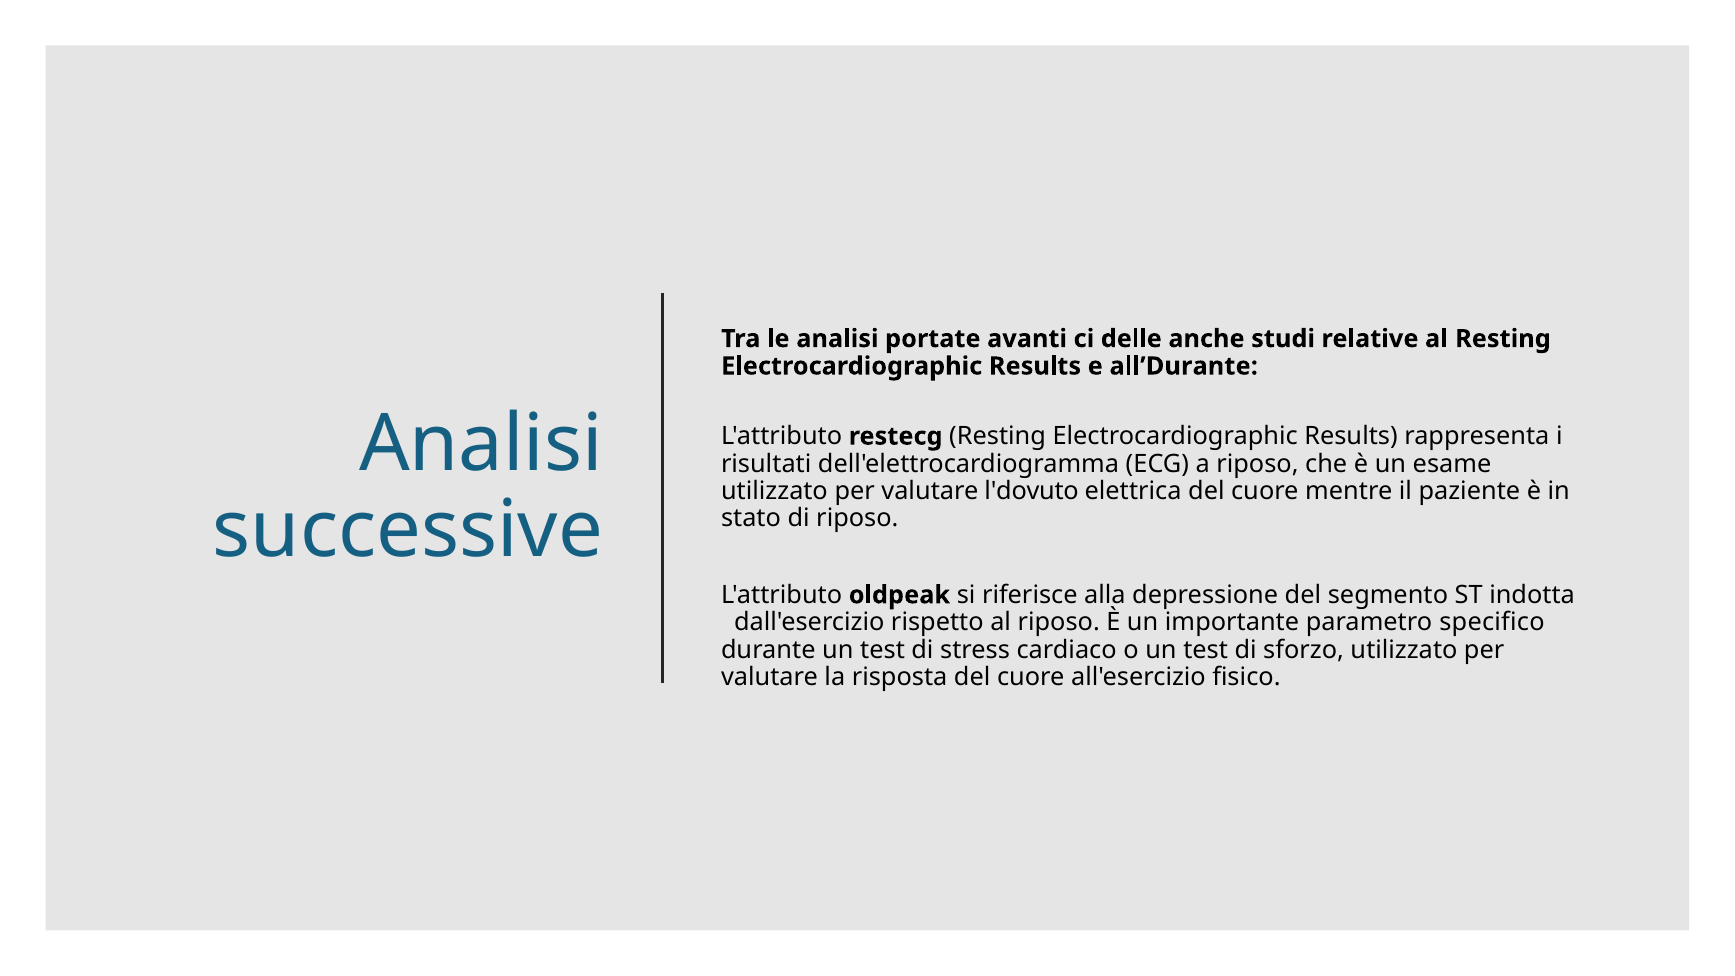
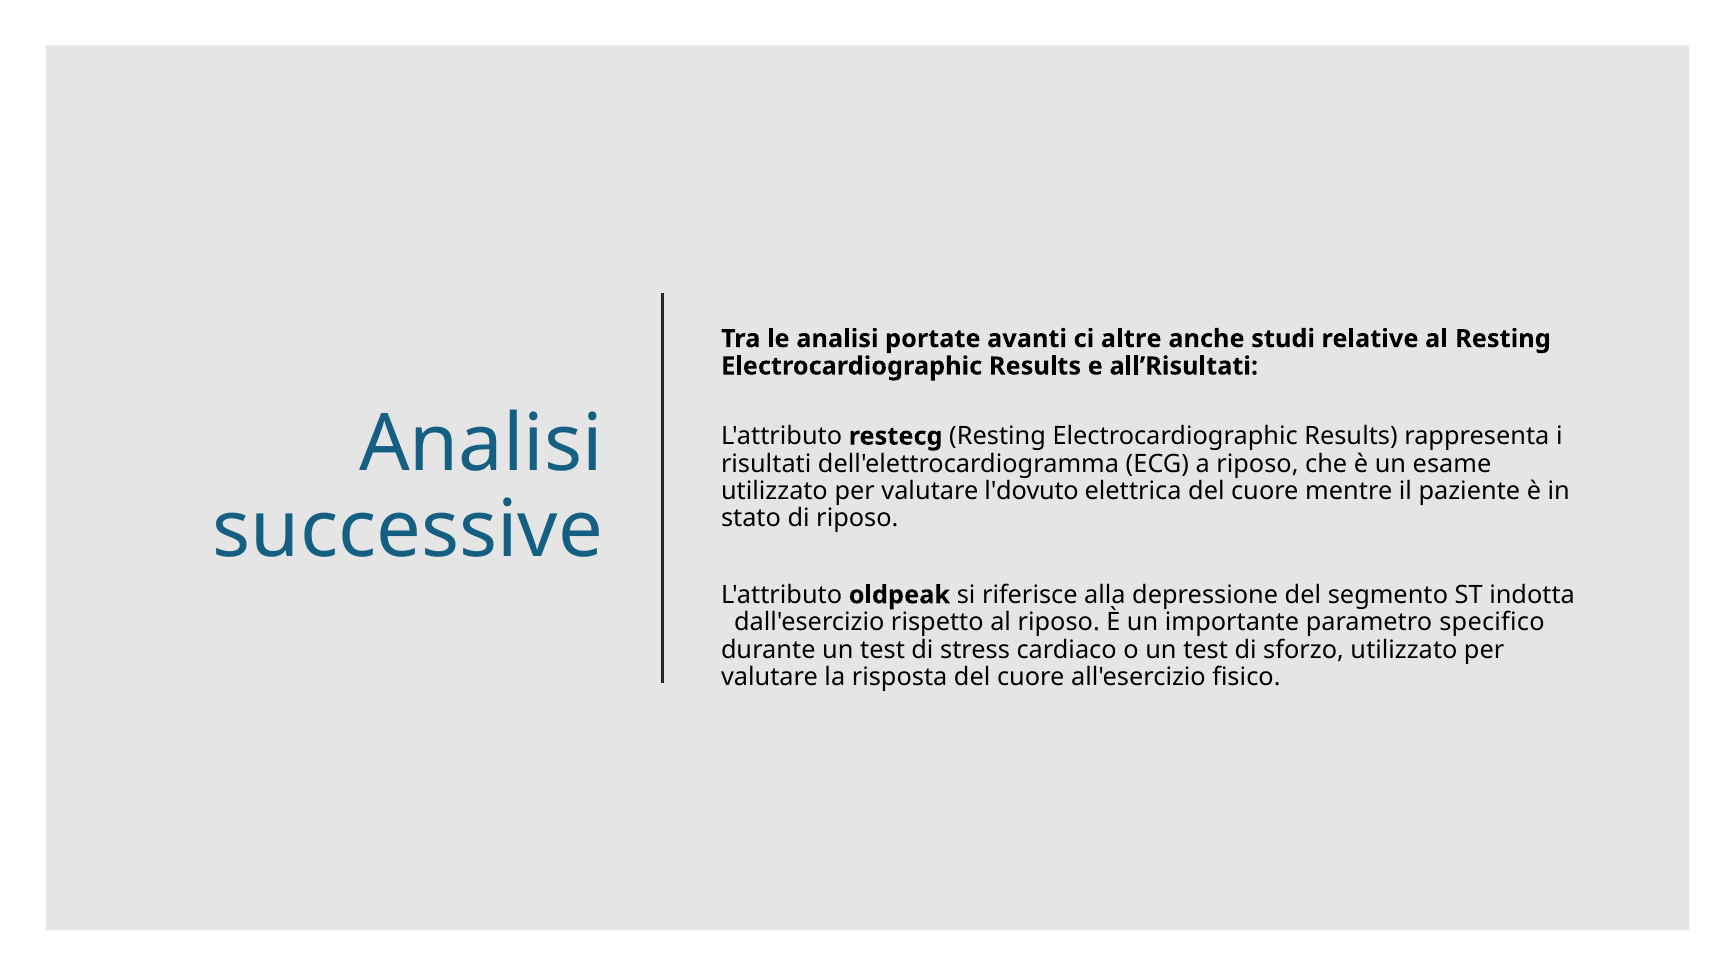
delle: delle -> altre (1131, 339)
all’Durante: all’Durante -> all’Risultati (1184, 366)
